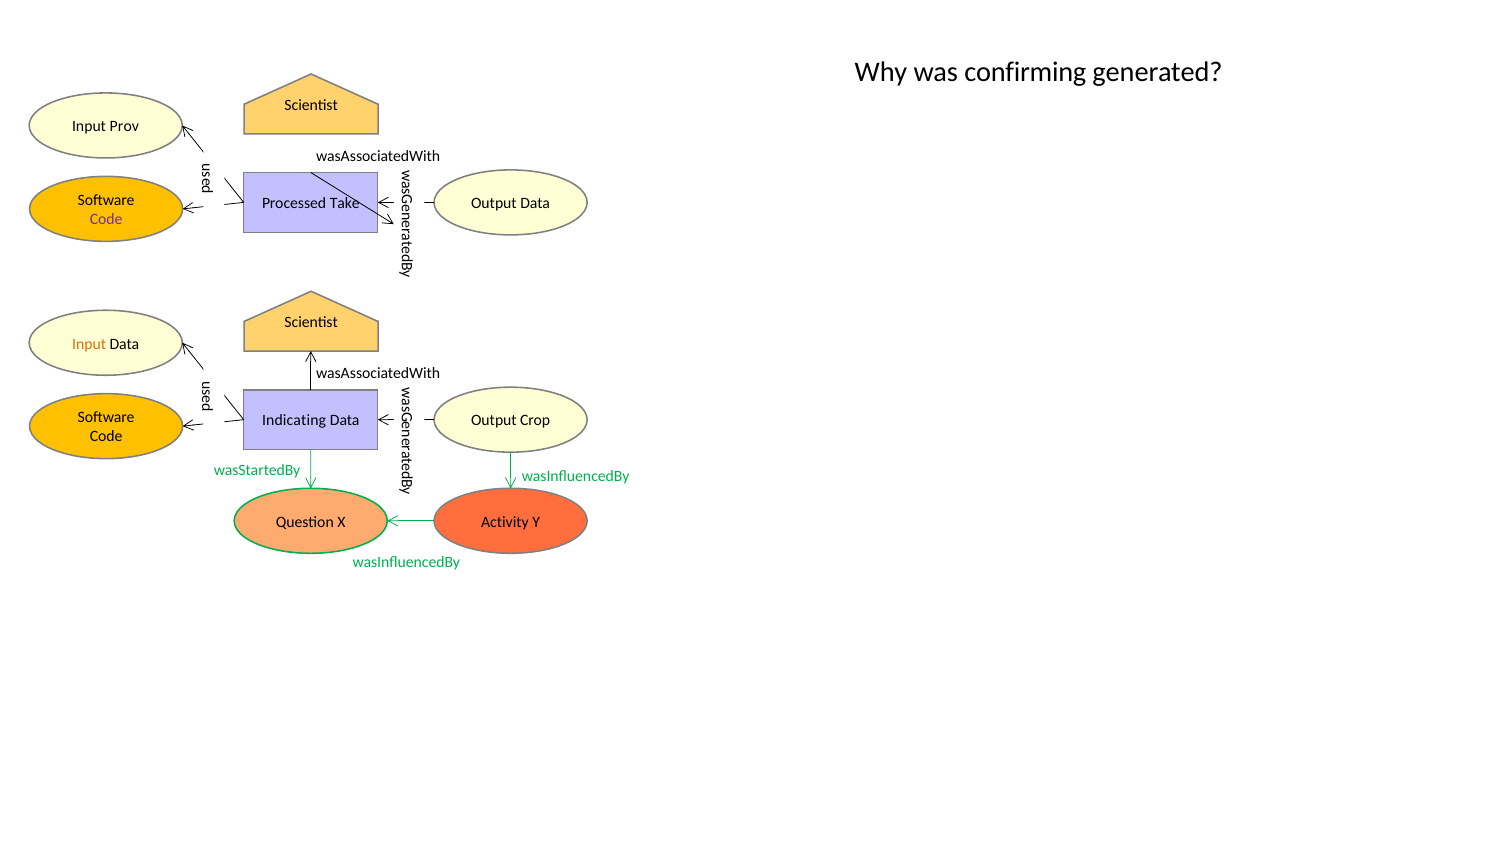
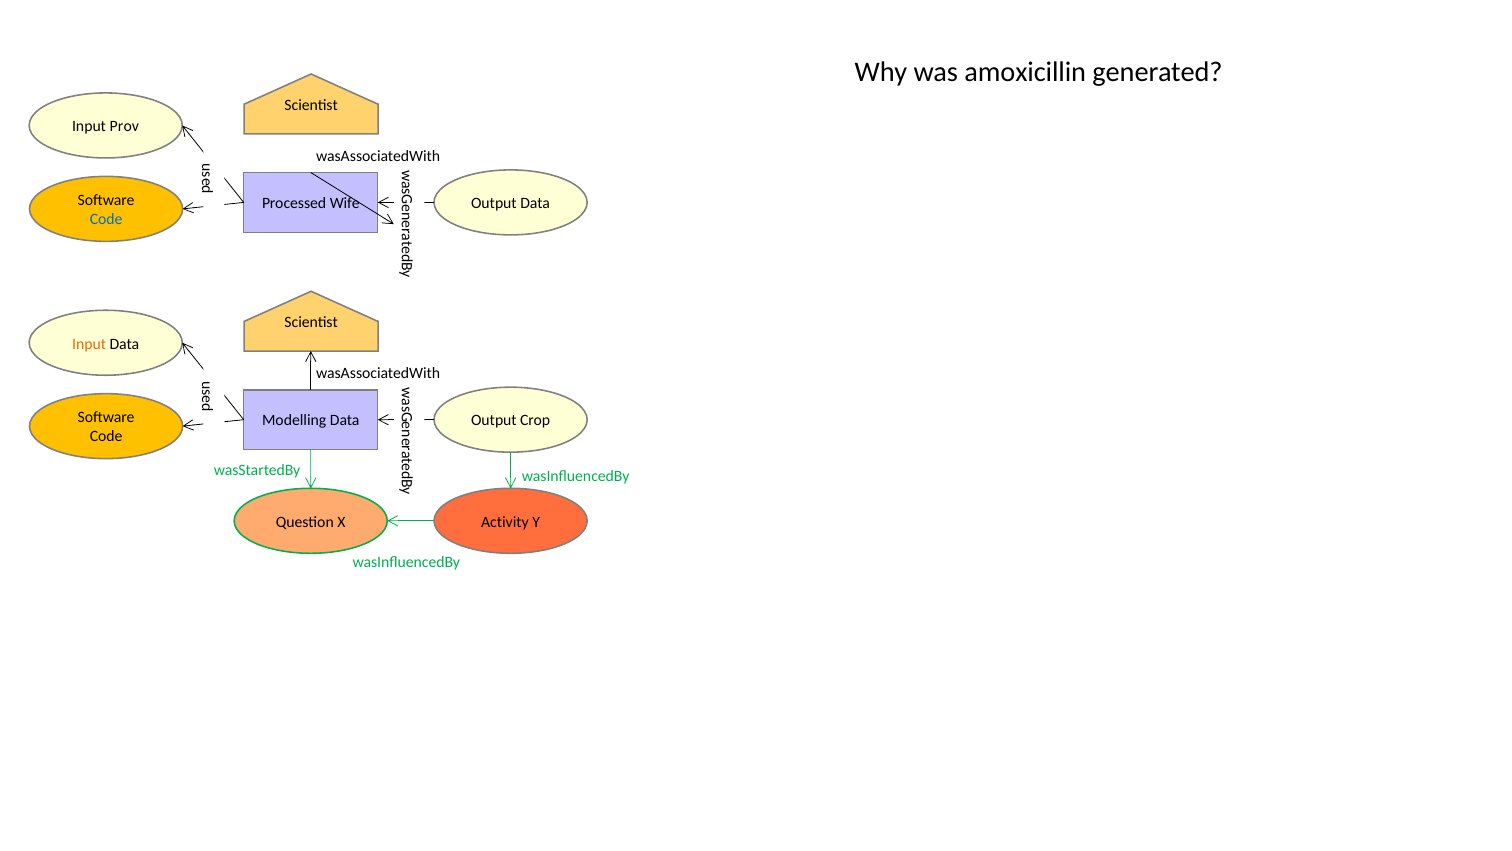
confirming: confirming -> amoxicillin (1025, 72)
Take: Take -> Wife (345, 203)
Code colour: purple -> blue (106, 219)
Indicating: Indicating -> Modelling (294, 421)
